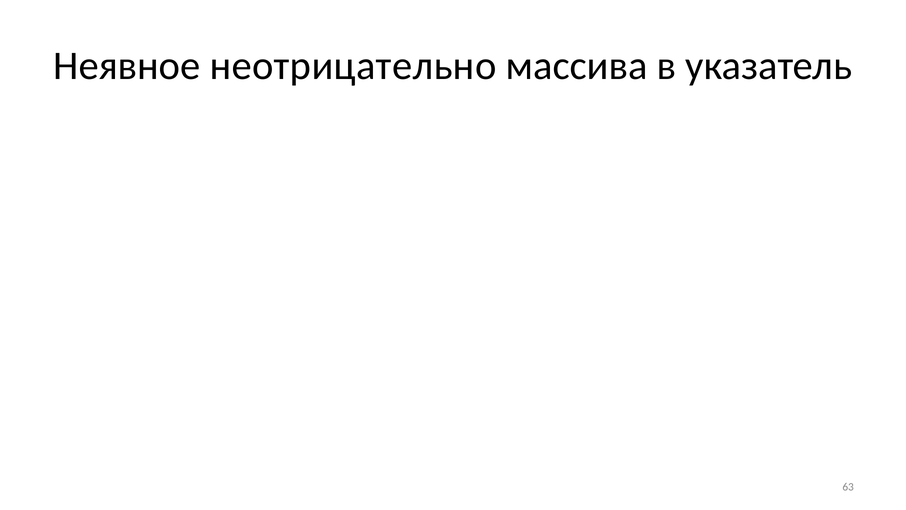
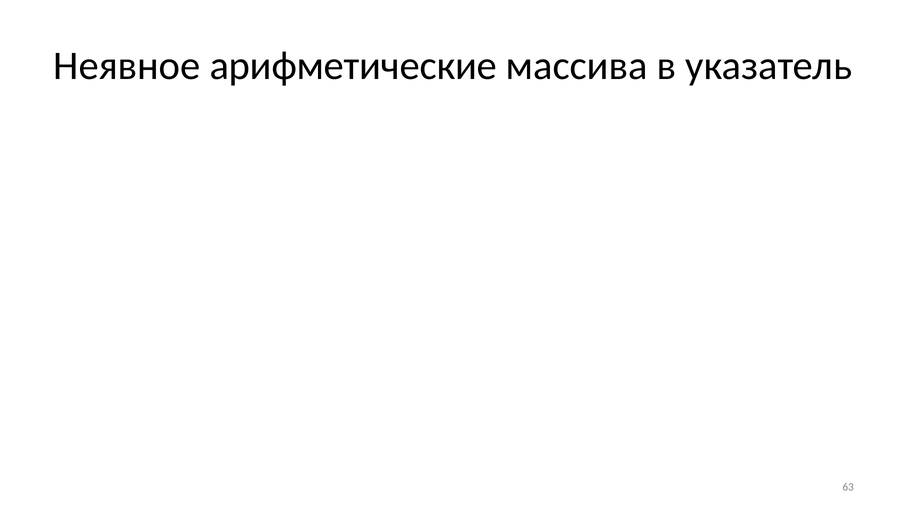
неотрицательно: неотрицательно -> арифметические (353, 66)
